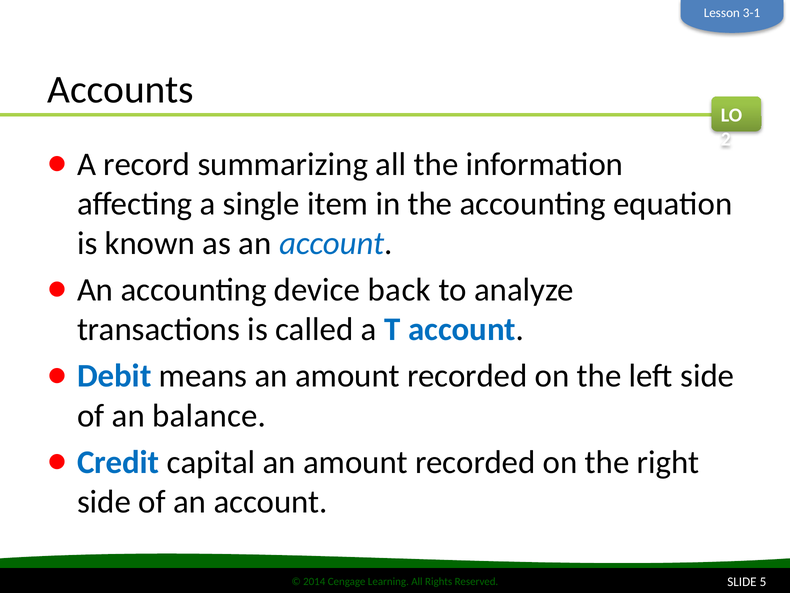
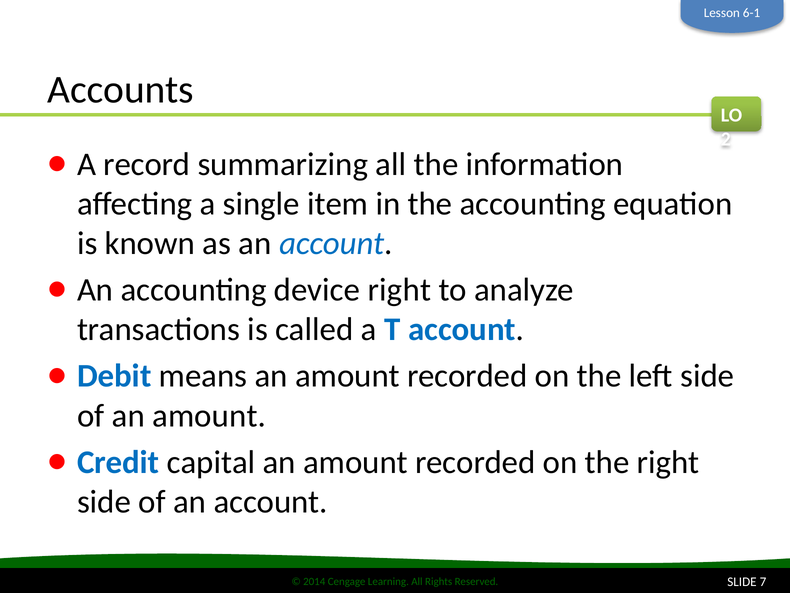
3-1: 3-1 -> 6-1 (752, 13)
device back: back -> right (399, 290)
of an balance: balance -> amount (209, 415)
5: 5 -> 7 (763, 581)
